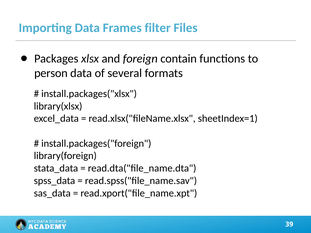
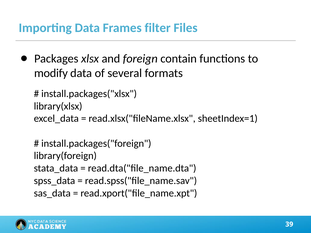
person: person -> modify (51, 73)
